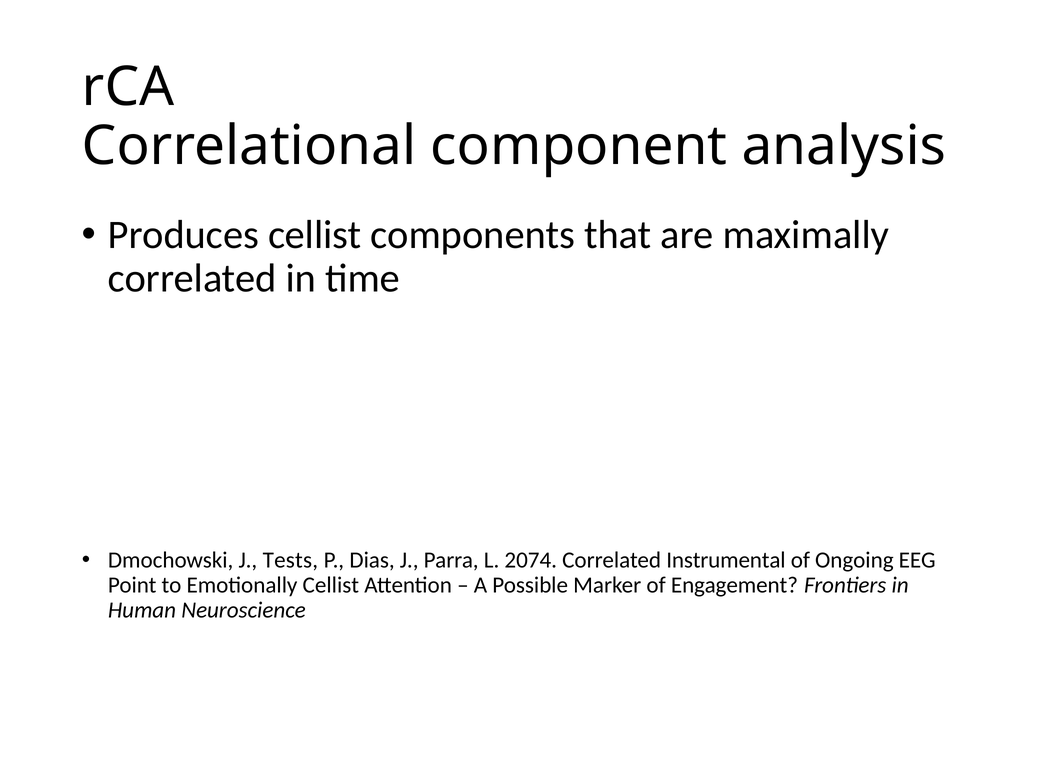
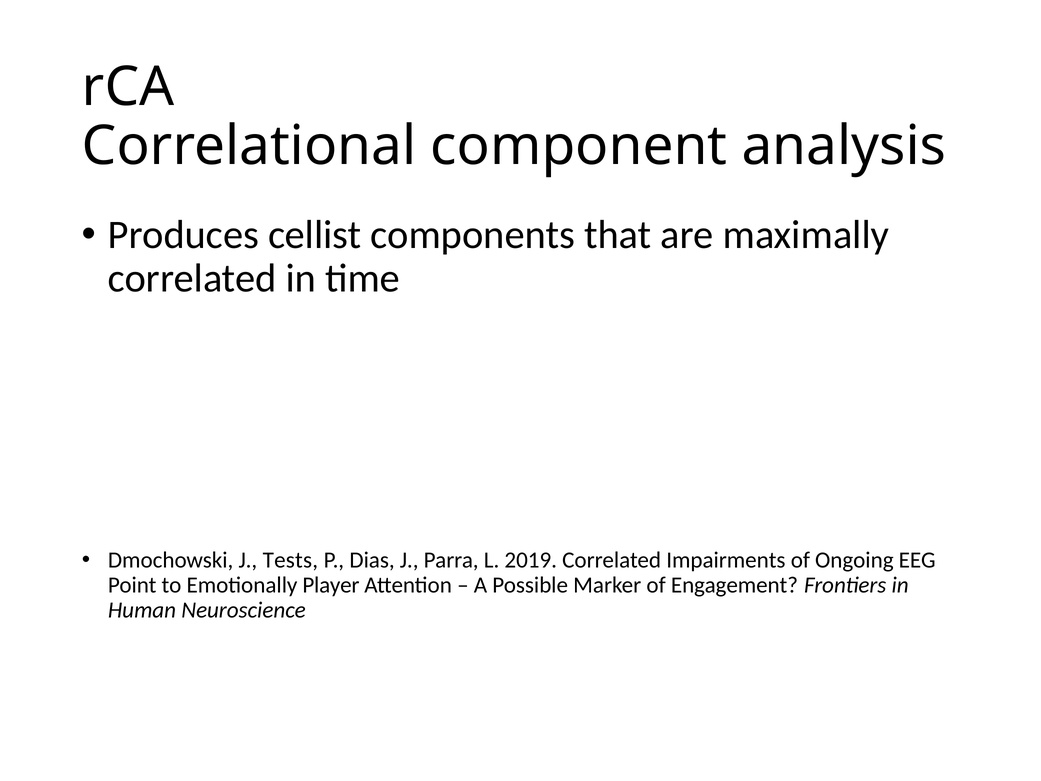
2074: 2074 -> 2019 (531, 560)
Instrumental: Instrumental -> Impairments (726, 560)
Emotionally Cellist: Cellist -> Player (331, 585)
